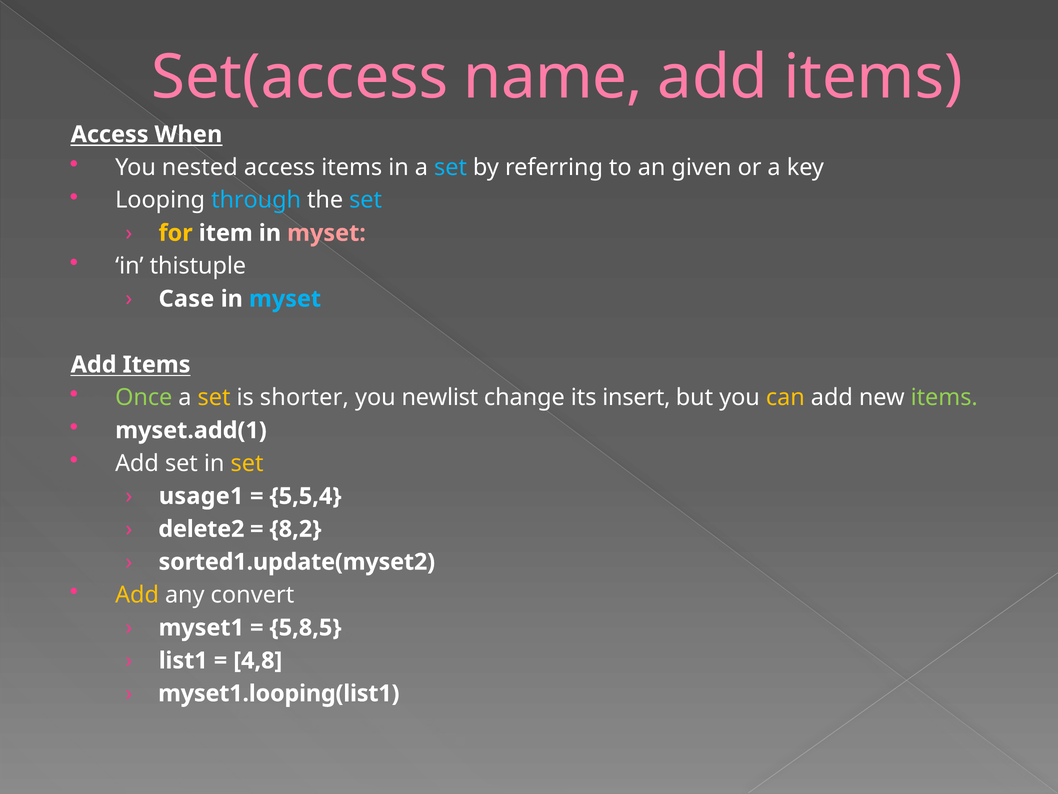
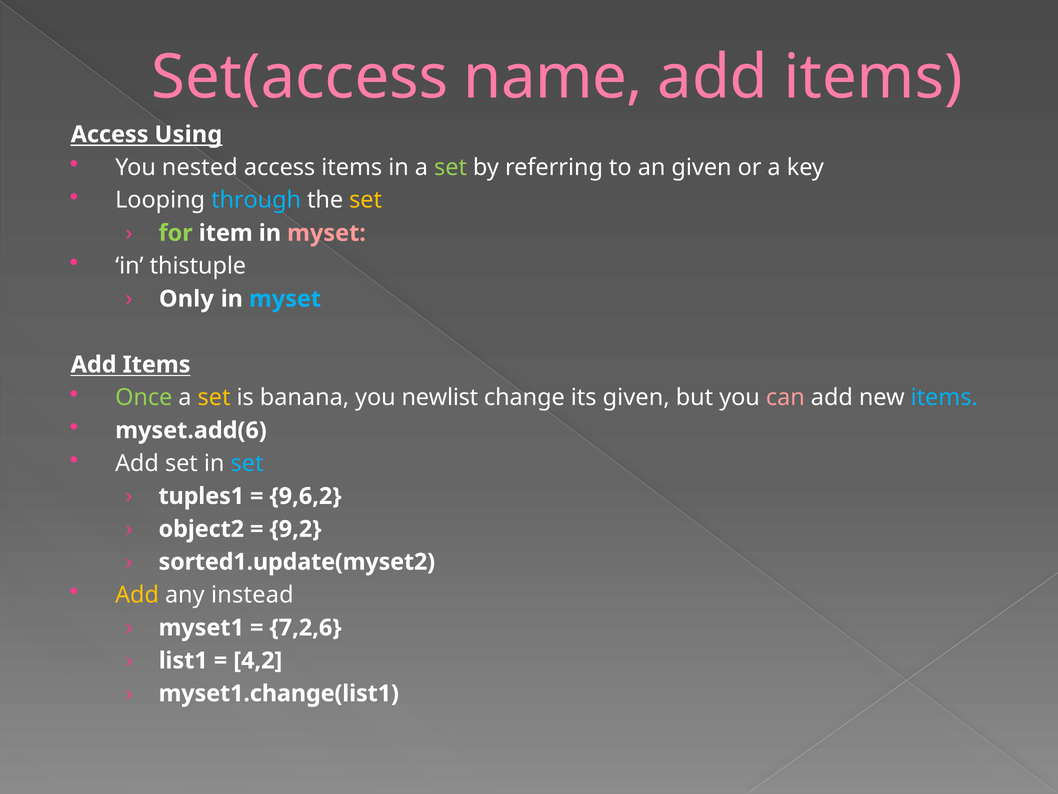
When: When -> Using (188, 134)
set colour: light blue -> light green (451, 167)
set colour: light blue -> yellow (366, 200)
for colour: yellow -> light green (176, 233)
Case: Case -> Only (186, 299)
shorter: shorter -> banana (304, 397)
its insert: insert -> given (636, 397)
can colour: yellow -> pink (785, 397)
items colour: light green -> light blue (944, 397)
myset.add(1: myset.add(1 -> myset.add(6 (191, 430)
set colour: yellow -> light blue (247, 463)
usage1: usage1 -> tuples1 (201, 496)
5,5,4: 5,5,4 -> 9,6,2 (306, 496)
delete2: delete2 -> object2 (201, 529)
8,2: 8,2 -> 9,2 (295, 529)
convert: convert -> instead (252, 594)
5,8,5: 5,8,5 -> 7,2,6 (306, 627)
4,8: 4,8 -> 4,2 (258, 660)
myset1.looping(list1: myset1.looping(list1 -> myset1.change(list1 (279, 693)
